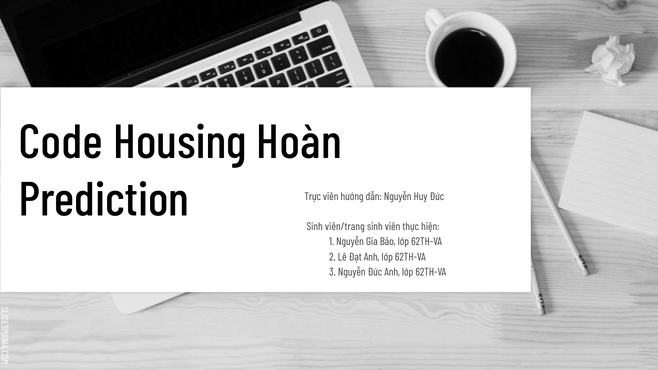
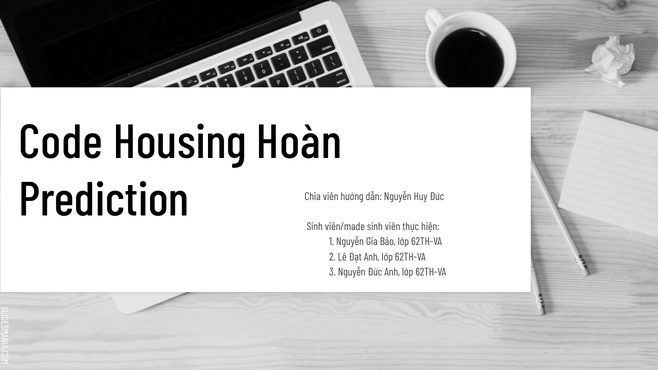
Trực: Trực -> Chia (313, 197)
viên/trang: viên/trang -> viên/made (345, 227)
